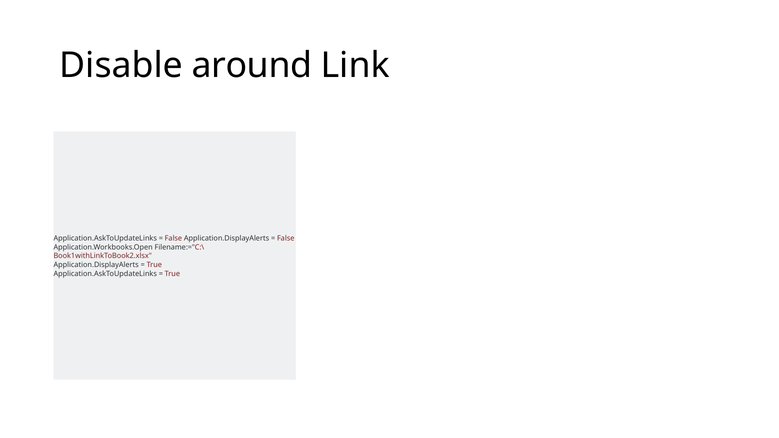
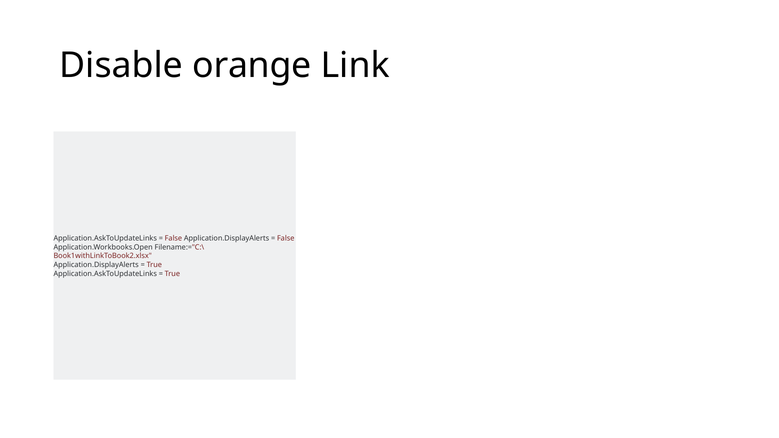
around: around -> orange (252, 65)
